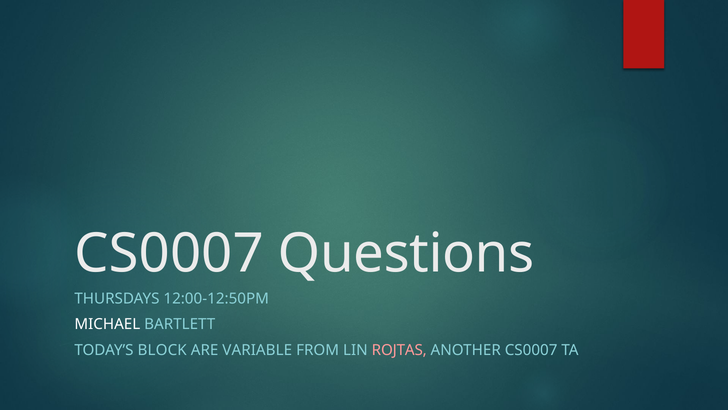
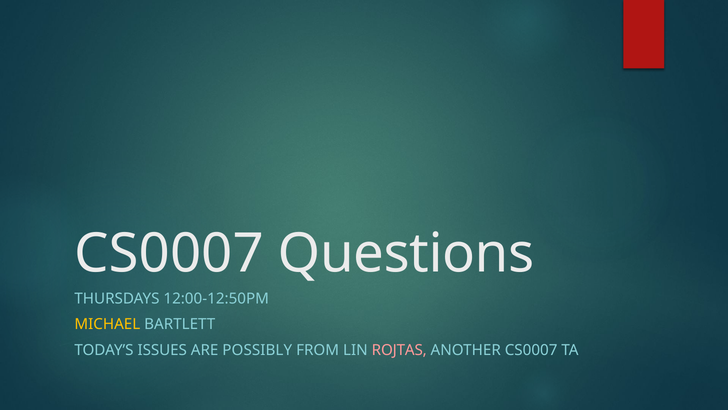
MICHAEL colour: white -> yellow (107, 324)
BLOCK: BLOCK -> ISSUES (162, 350)
VARIABLE: VARIABLE -> POSSIBLY (257, 350)
